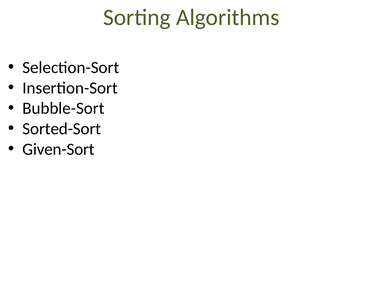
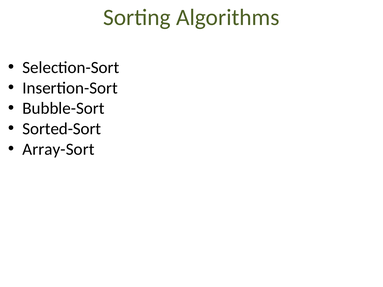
Given-Sort: Given-Sort -> Array-Sort (58, 149)
